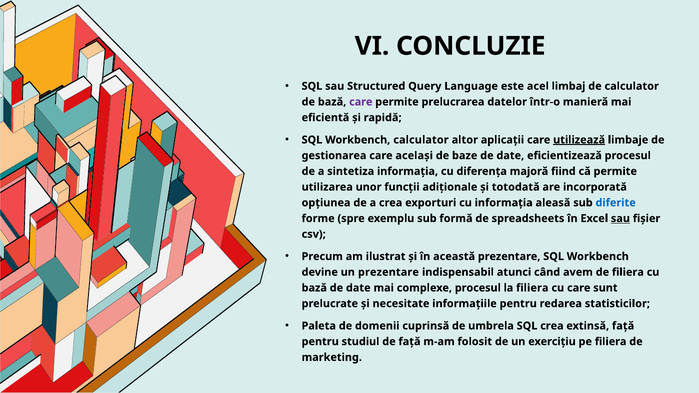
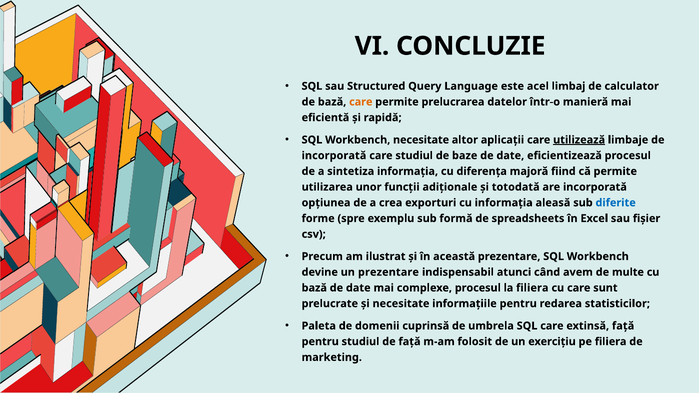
care colour: purple -> orange (361, 102)
Workbench calculator: calculator -> necesitate (421, 140)
gestionarea: gestionarea -> incorporată (334, 156)
care același: același -> studiul (414, 156)
sau underline: present -> none (620, 219)
de filiera: filiera -> multe (628, 272)
SQL crea: crea -> care (552, 326)
